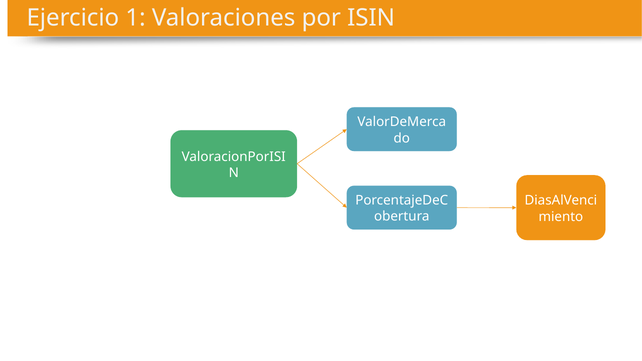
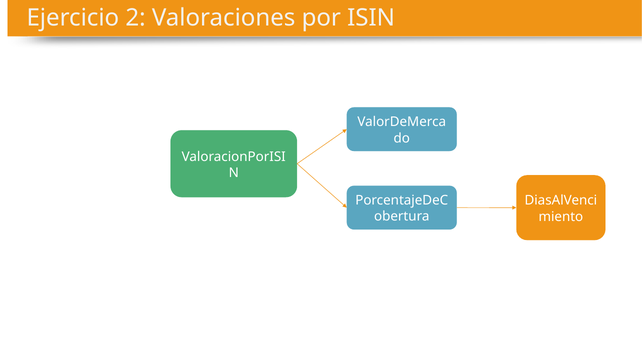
1: 1 -> 2 (136, 18)
